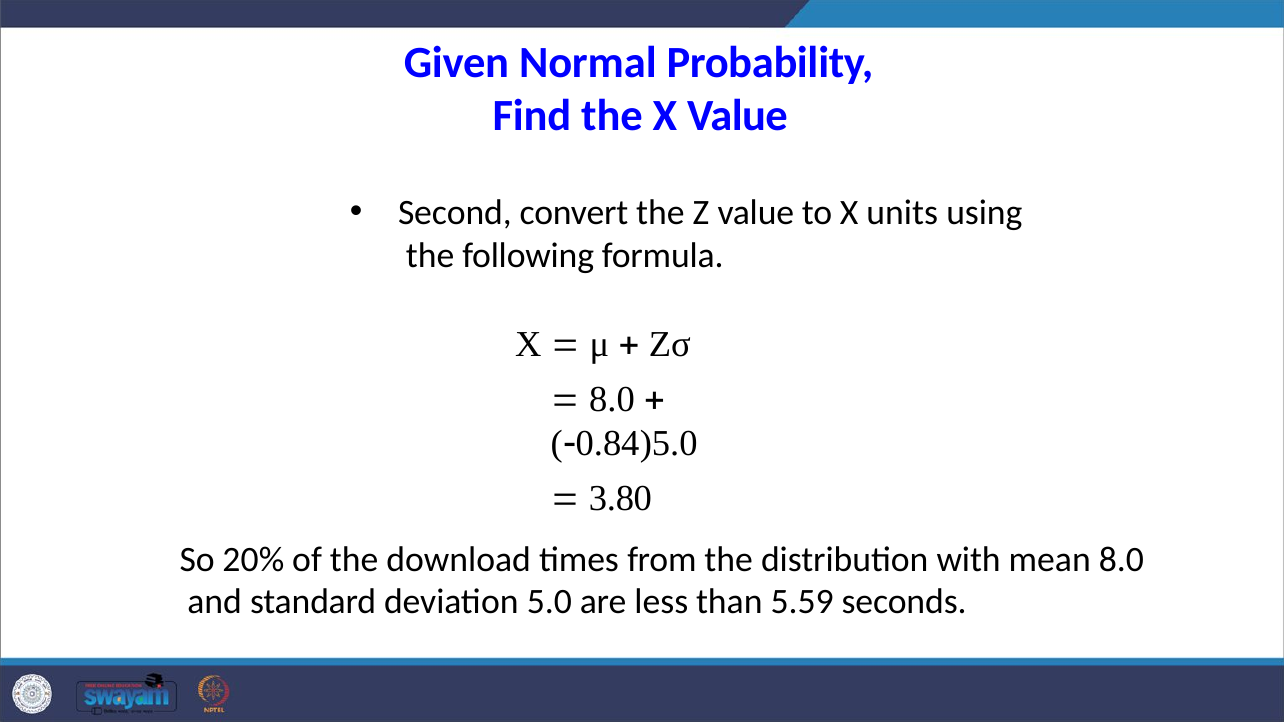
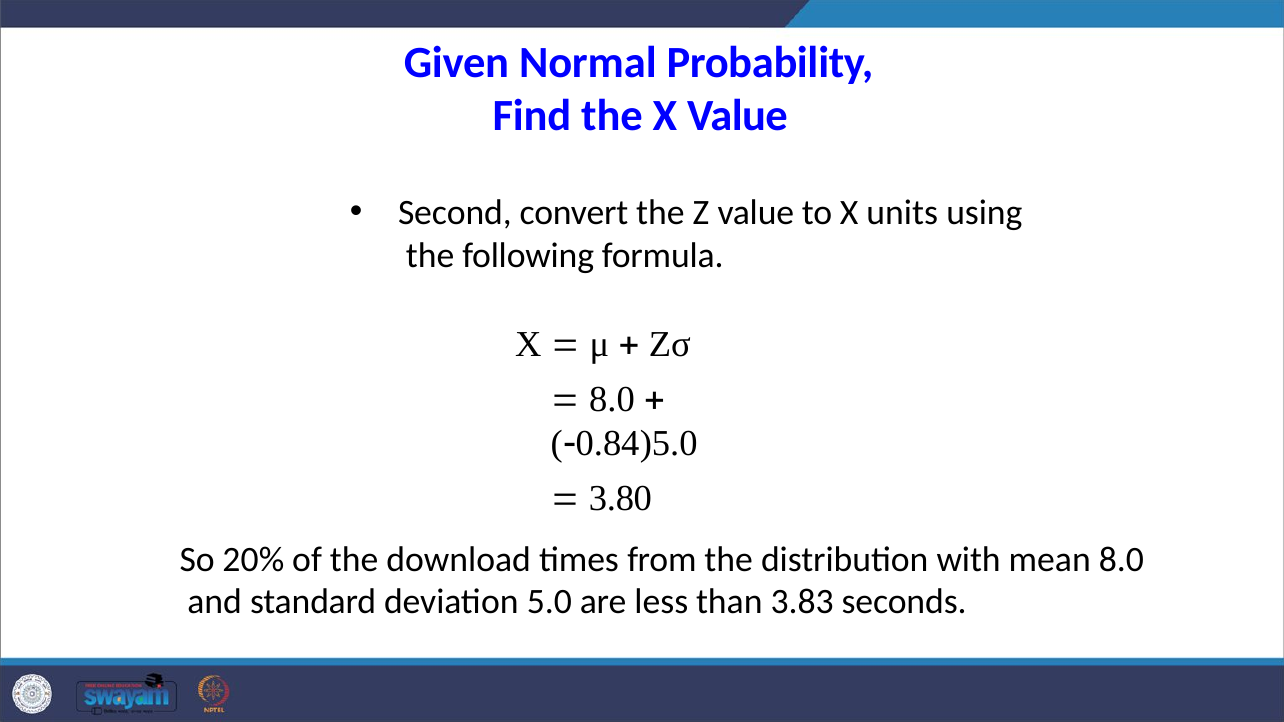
5.59: 5.59 -> 3.83 (802, 602)
